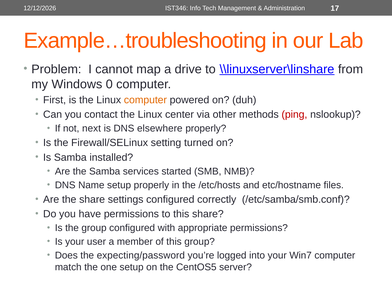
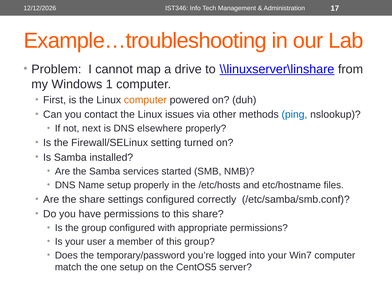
0: 0 -> 1 (109, 84)
center: center -> issues (180, 114)
ping colour: red -> blue (294, 114)
expecting/password: expecting/password -> temporary/password (141, 255)
